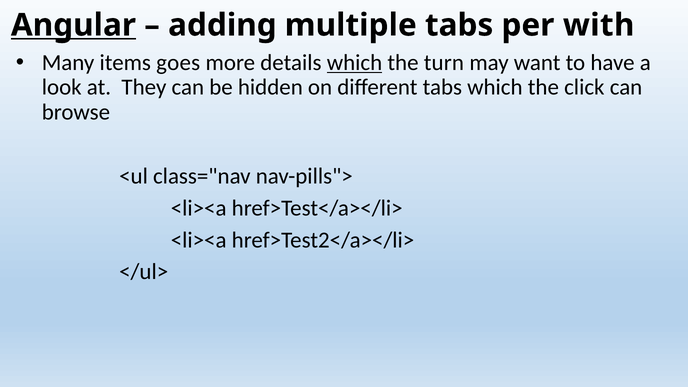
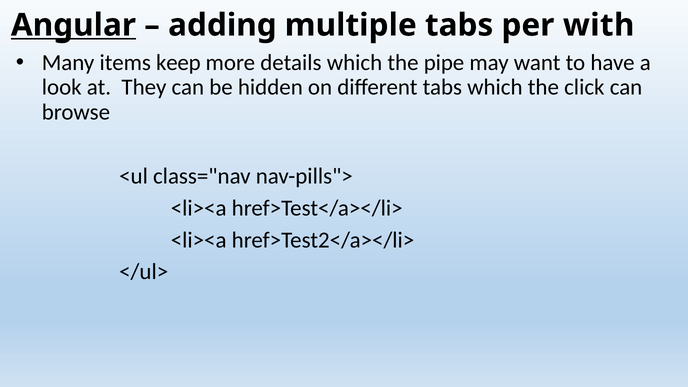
goes: goes -> keep (178, 63)
which underline: present -> none (354, 63)
turn: turn -> pipe (444, 63)
